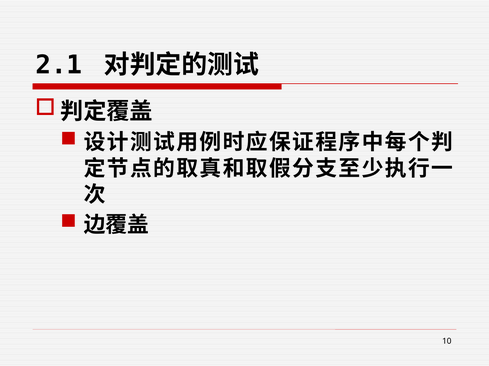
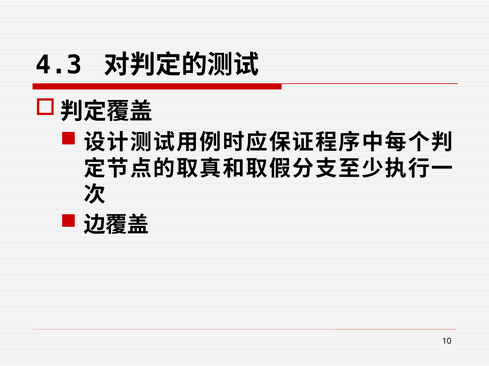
2.1: 2.1 -> 4.3 (59, 65)
